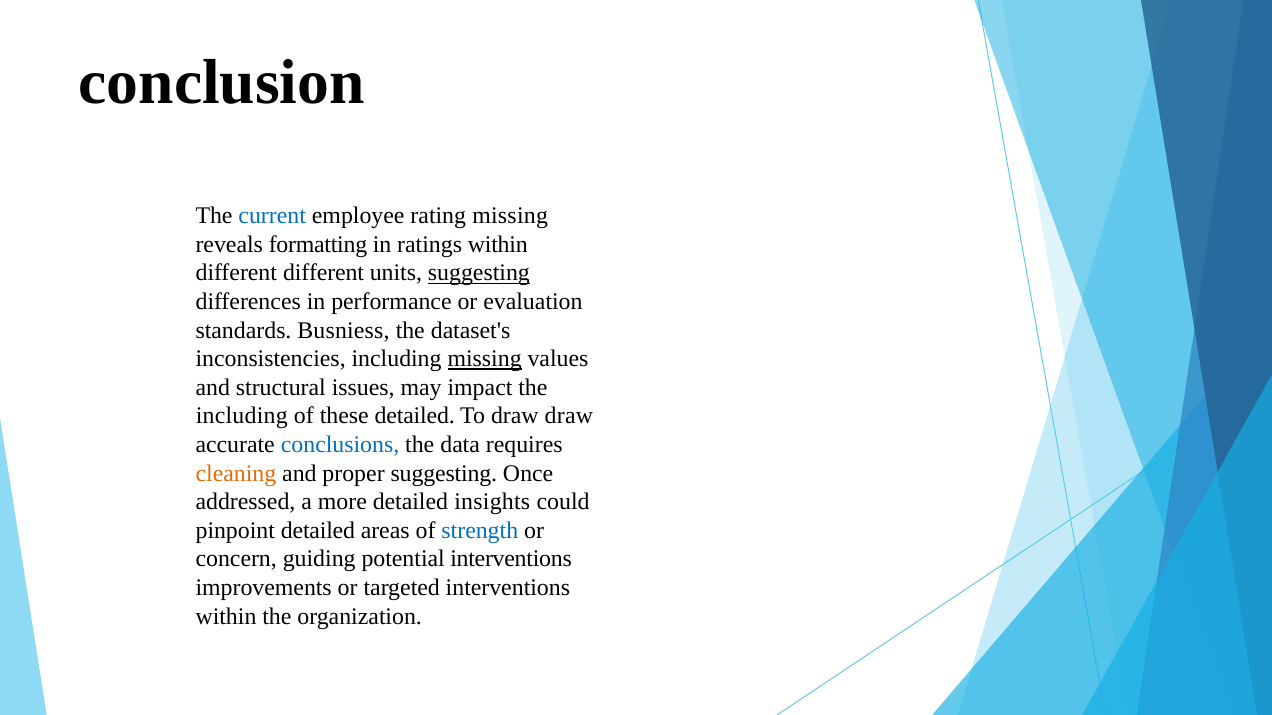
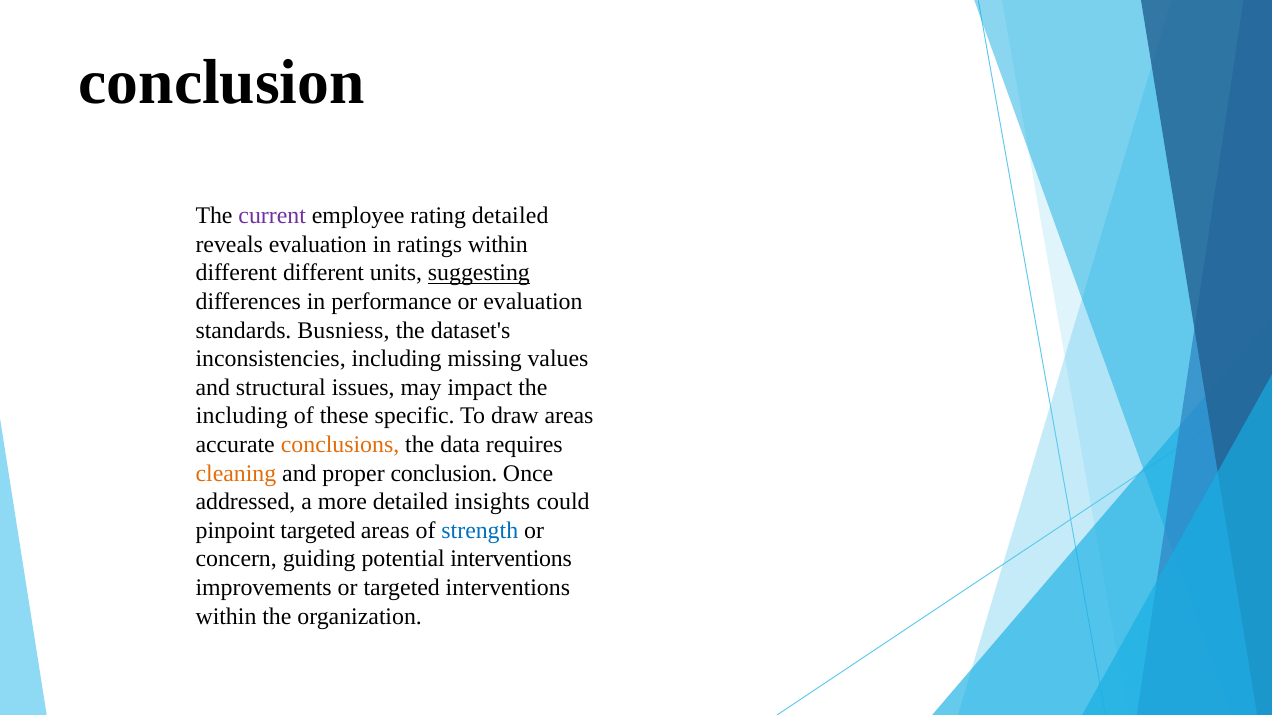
current colour: blue -> purple (272, 216)
rating missing: missing -> detailed (510, 216)
reveals formatting: formatting -> evaluation (318, 245)
missing underline: present -> none (485, 359)
these detailed: detailed -> specific (415, 416)
draw draw: draw -> areas (569, 416)
conclusions colour: blue -> orange (340, 445)
proper suggesting: suggesting -> conclusion (444, 474)
pinpoint detailed: detailed -> targeted (318, 531)
